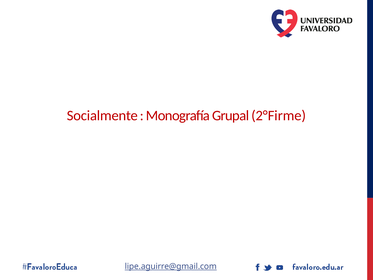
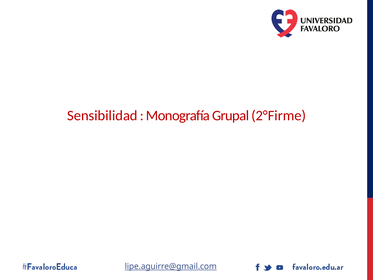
Socialmente: Socialmente -> Sensibilidad (102, 116)
